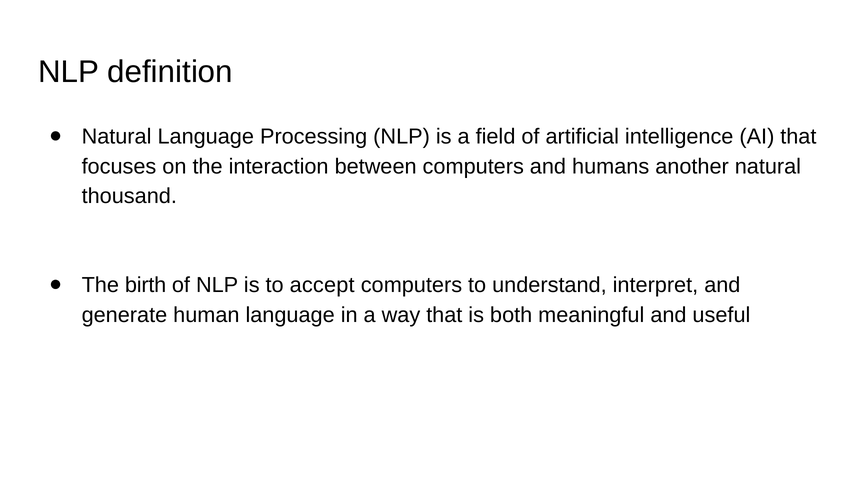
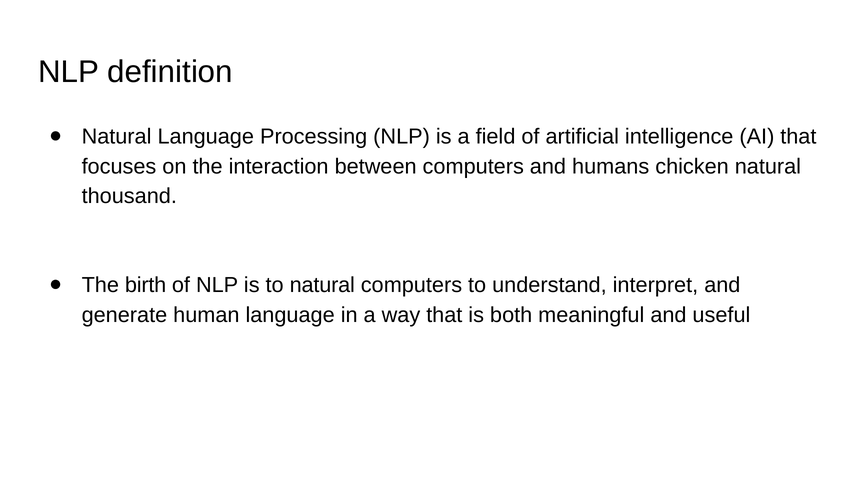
another: another -> chicken (692, 166)
to accept: accept -> natural (322, 285)
